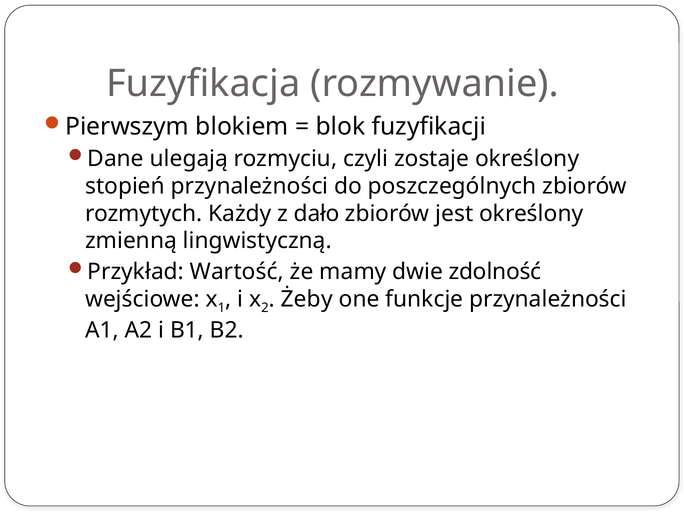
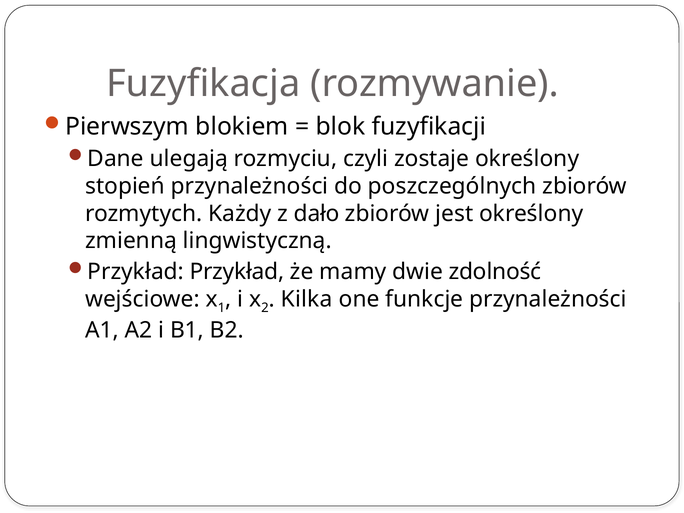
Przykład Wartość: Wartość -> Przykład (237, 272)
Żeby: Żeby -> Kilka (307, 299)
